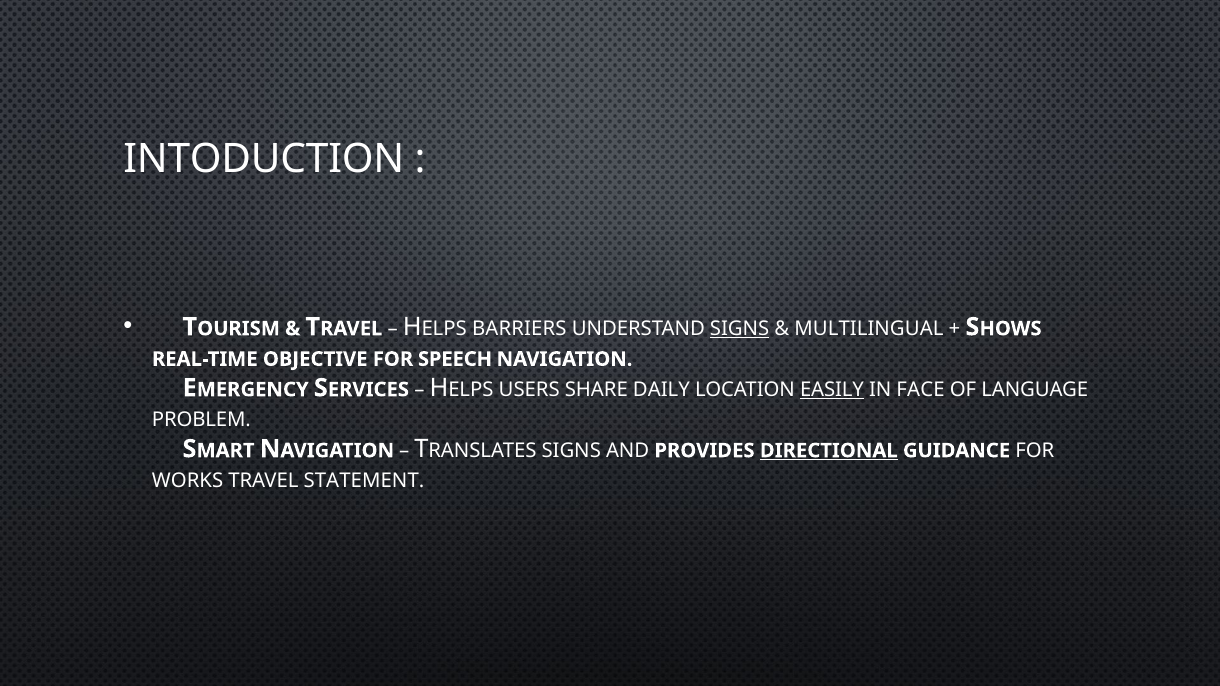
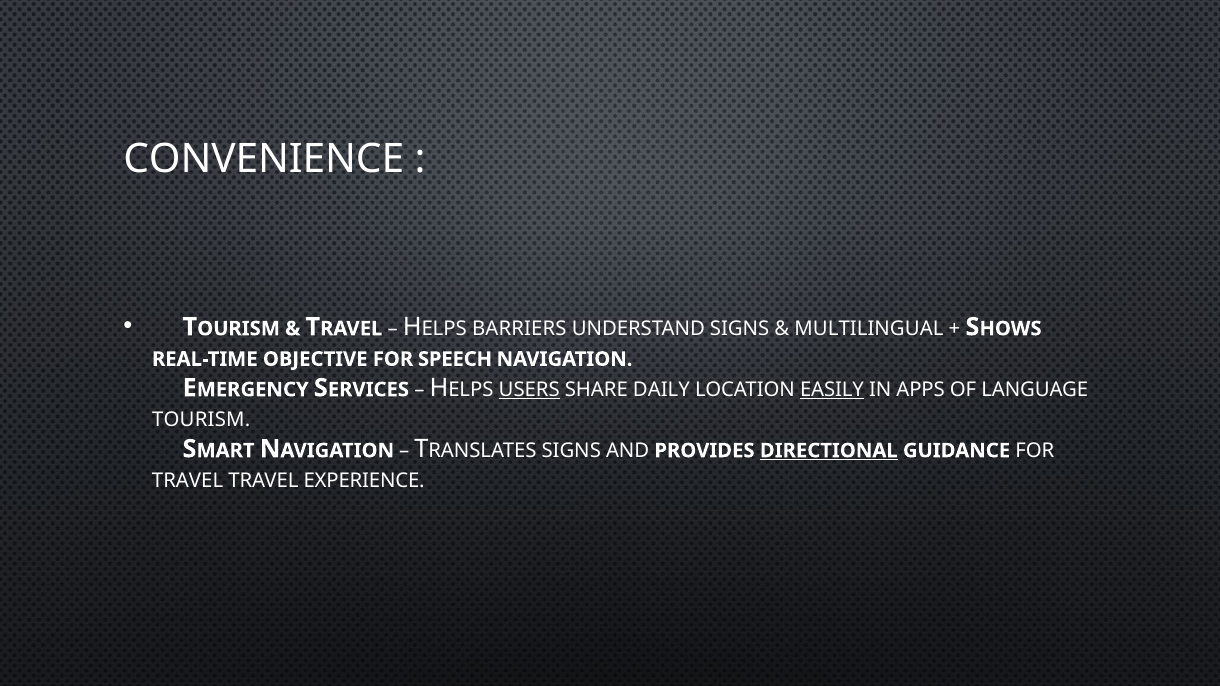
INTODUCTION: INTODUCTION -> CONVENIENCE (264, 159)
SIGNS underline: present -> none (740, 329)
USERS underline: none -> present (529, 390)
FACE: FACE -> APPS (921, 390)
PROBLEM: PROBLEM -> TOURISM (201, 420)
WORKS: WORKS -> TRAVEL (188, 481)
STATEMENT: STATEMENT -> EXPERIENCE (364, 481)
